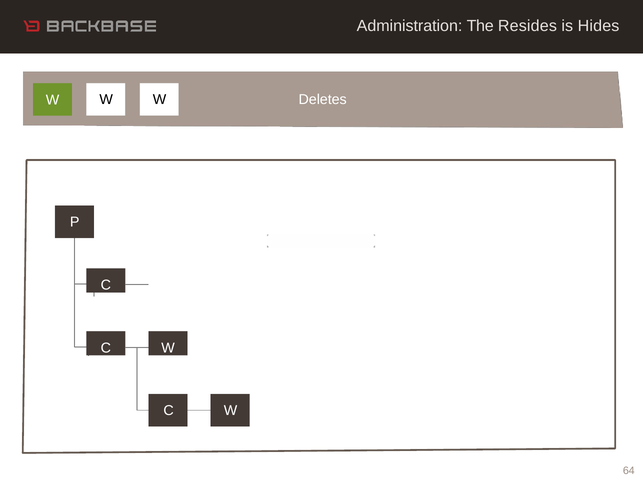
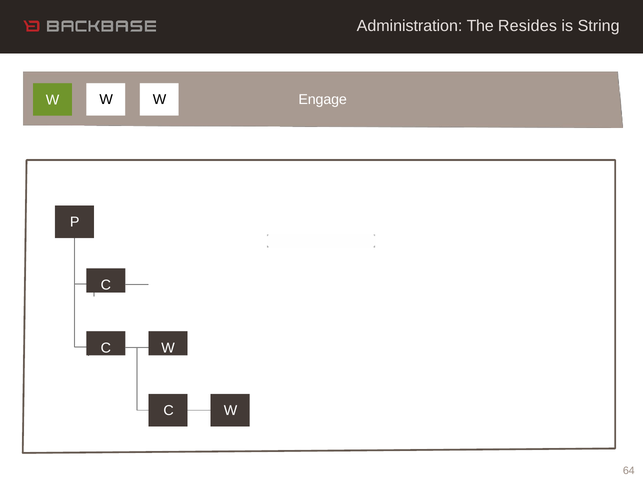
Hides: Hides -> String (599, 26)
Deletes: Deletes -> Engage (323, 100)
